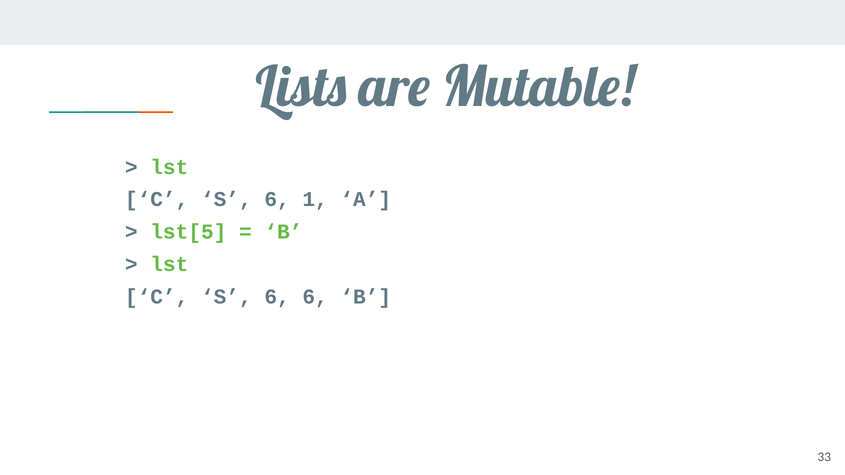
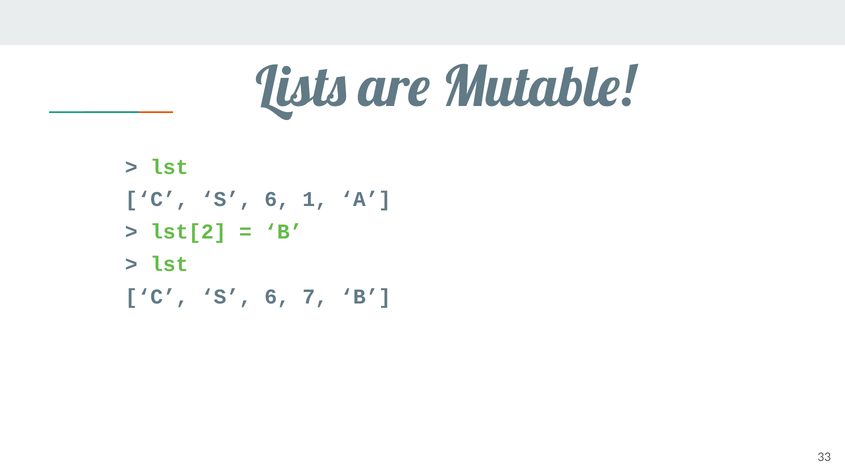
lst[5: lst[5 -> lst[2 (188, 232)
6 6: 6 -> 7 (315, 297)
